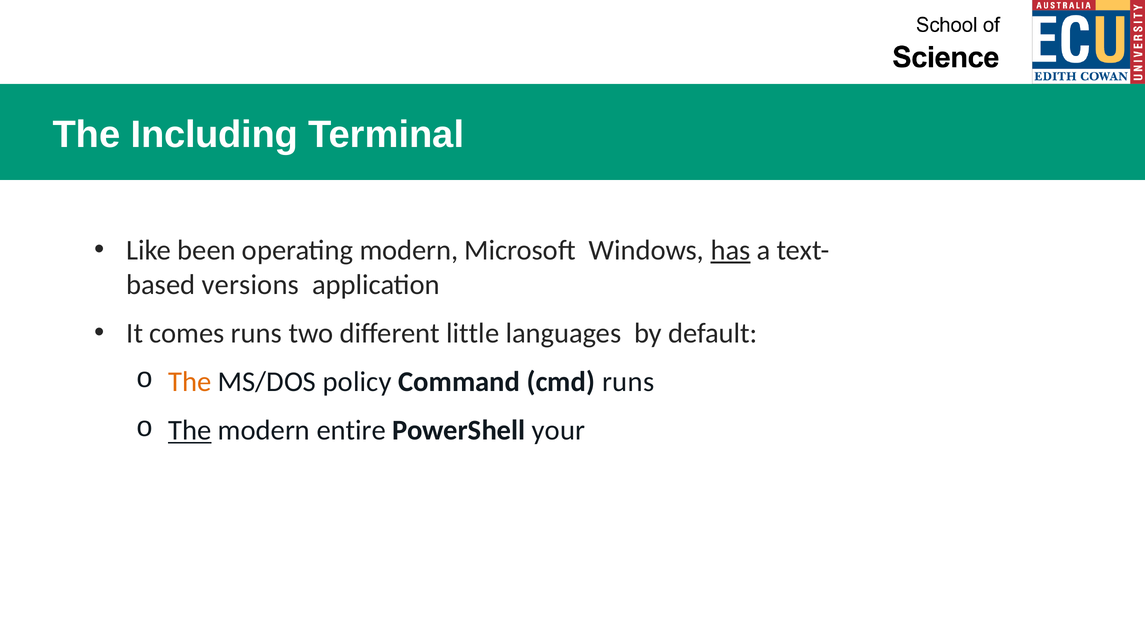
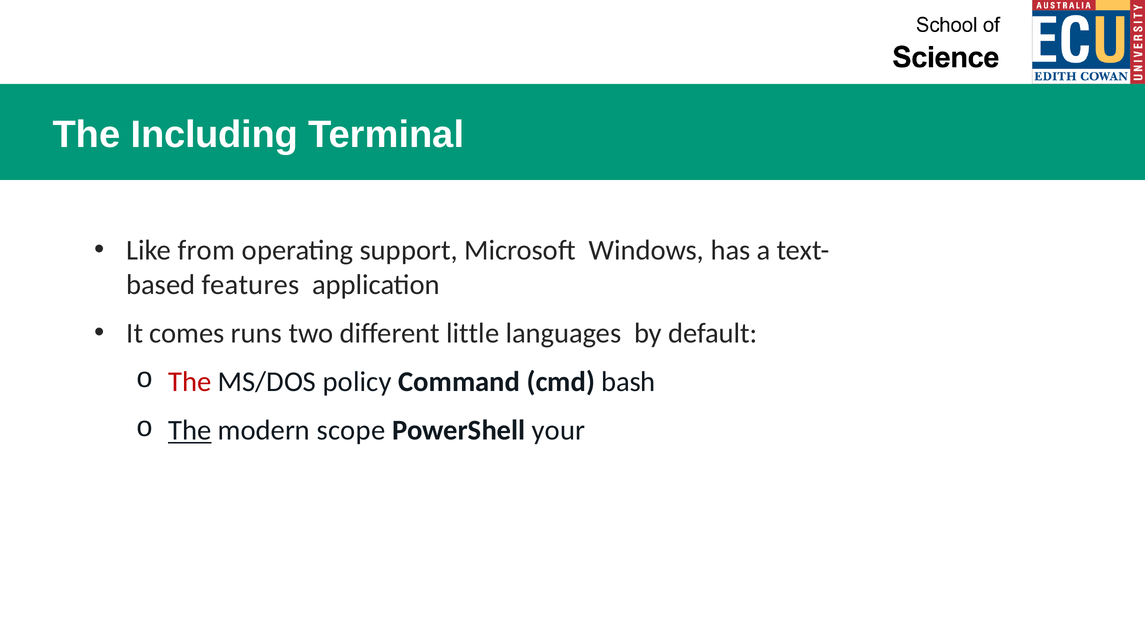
been: been -> from (206, 250)
operating modern: modern -> support (409, 250)
has underline: present -> none (730, 250)
versions: versions -> features (250, 285)
The colour: orange -> red (190, 382)
cmd runs: runs -> bash (628, 382)
entire: entire -> scope (351, 431)
